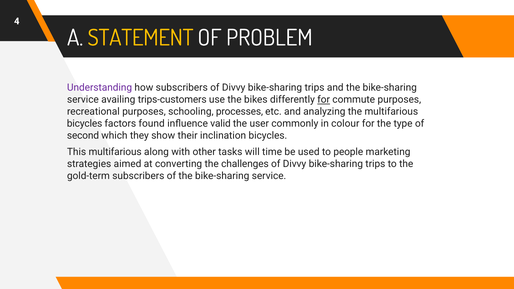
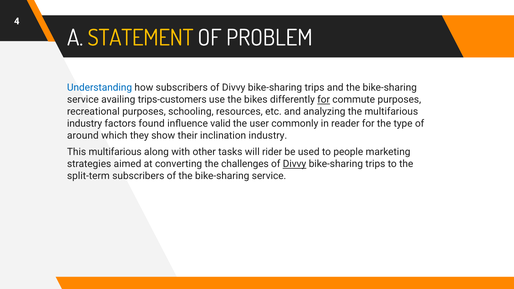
Understanding colour: purple -> blue (100, 88)
processes: processes -> resources (239, 112)
bicycles: bicycles -> industry (85, 124)
colour: colour -> reader (345, 124)
second: second -> around (83, 136)
inclination bicycles: bicycles -> industry (268, 136)
time: time -> rider (272, 152)
Divvy underline: none -> present (295, 164)
gold-term: gold-term -> split-term (88, 176)
